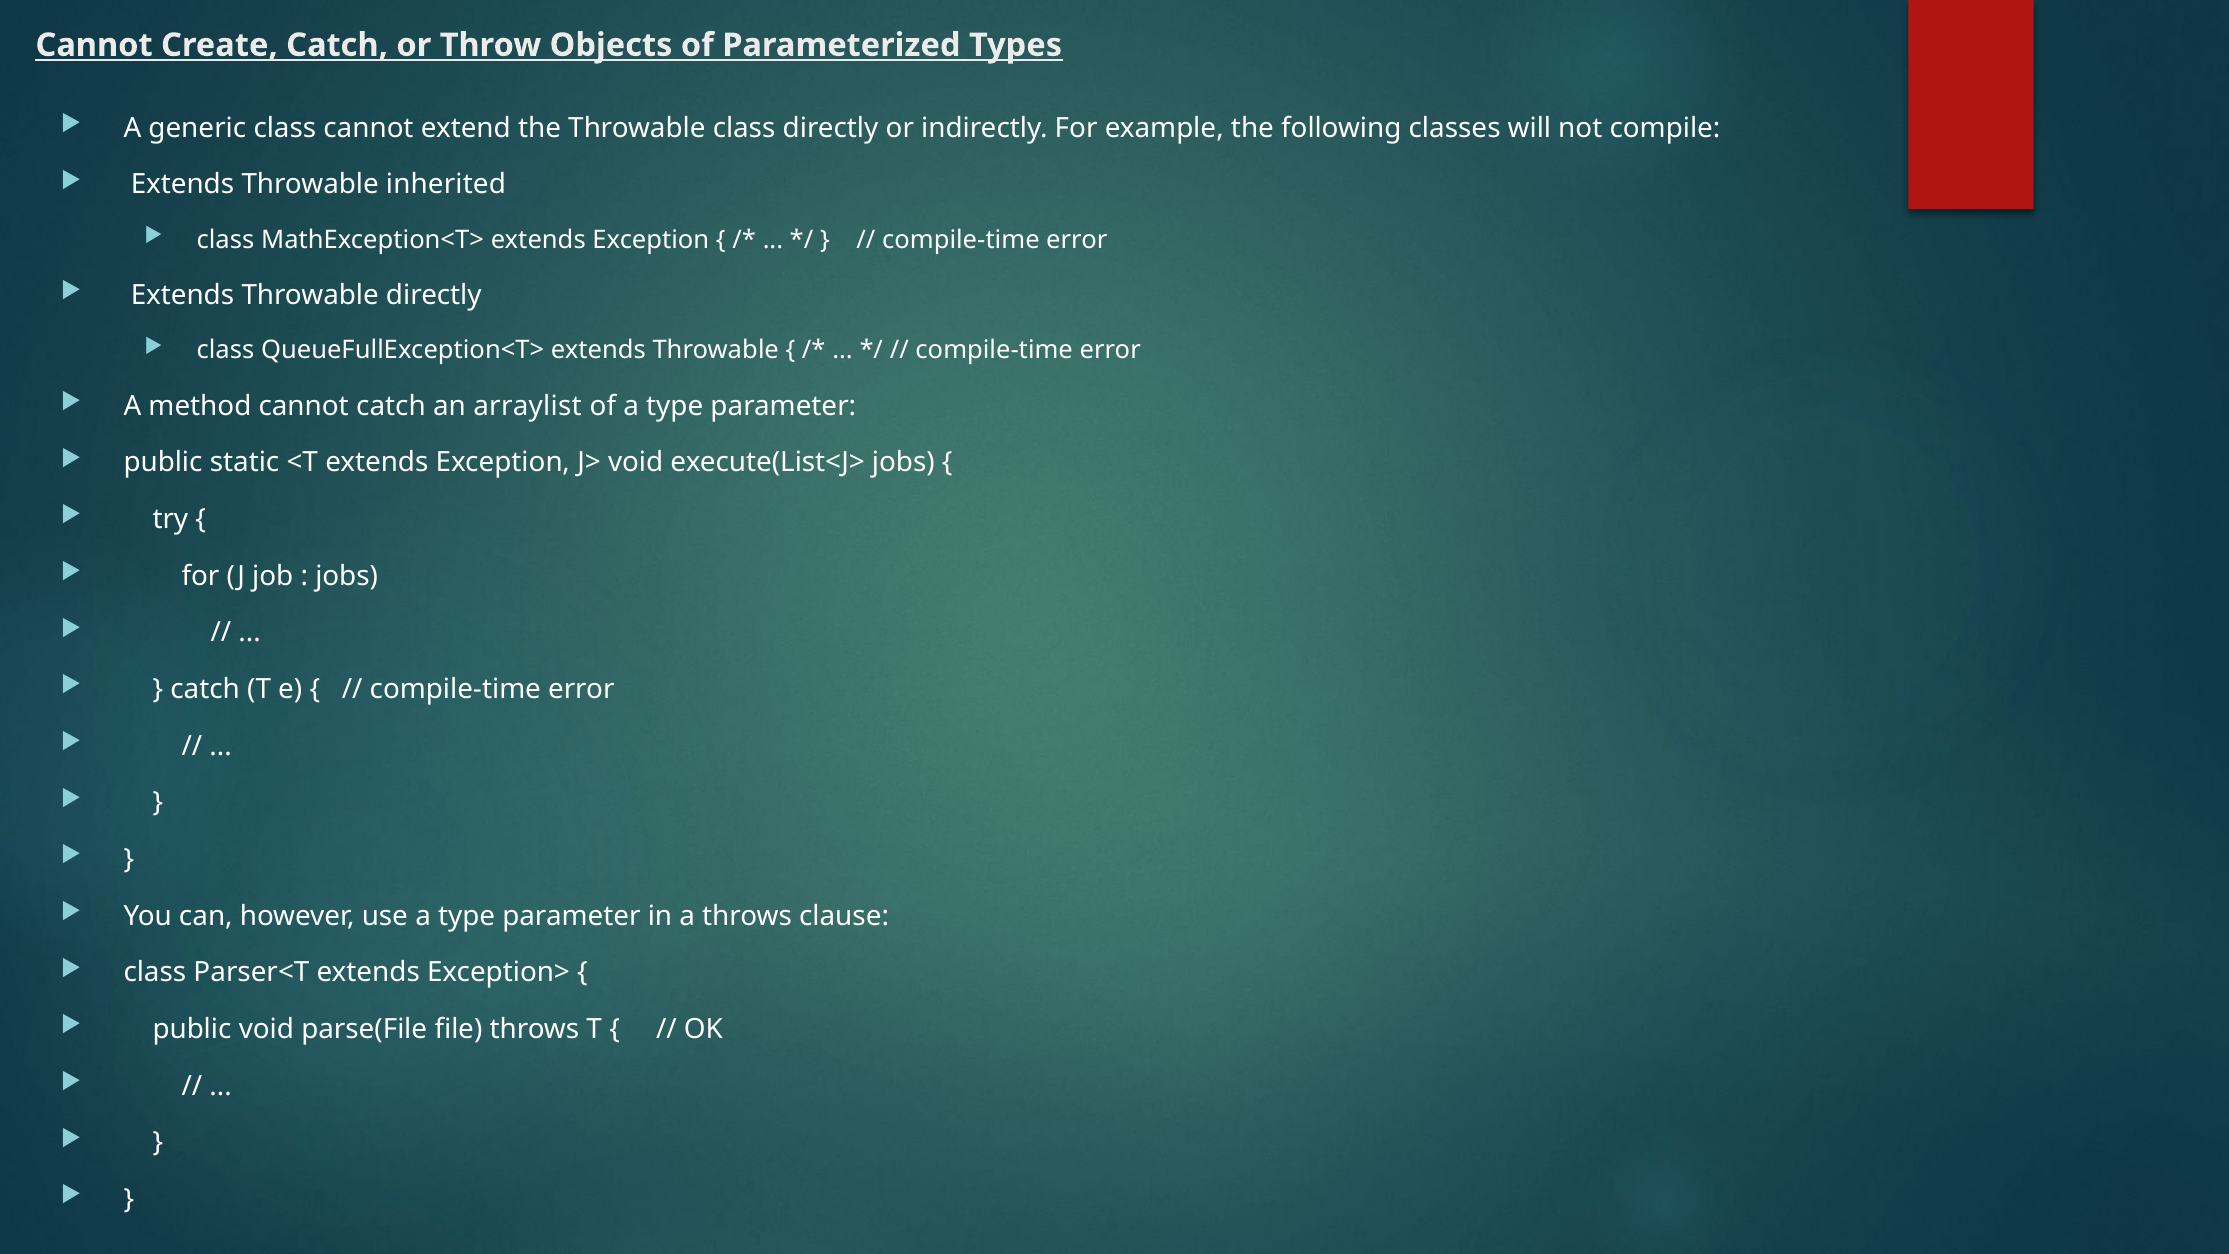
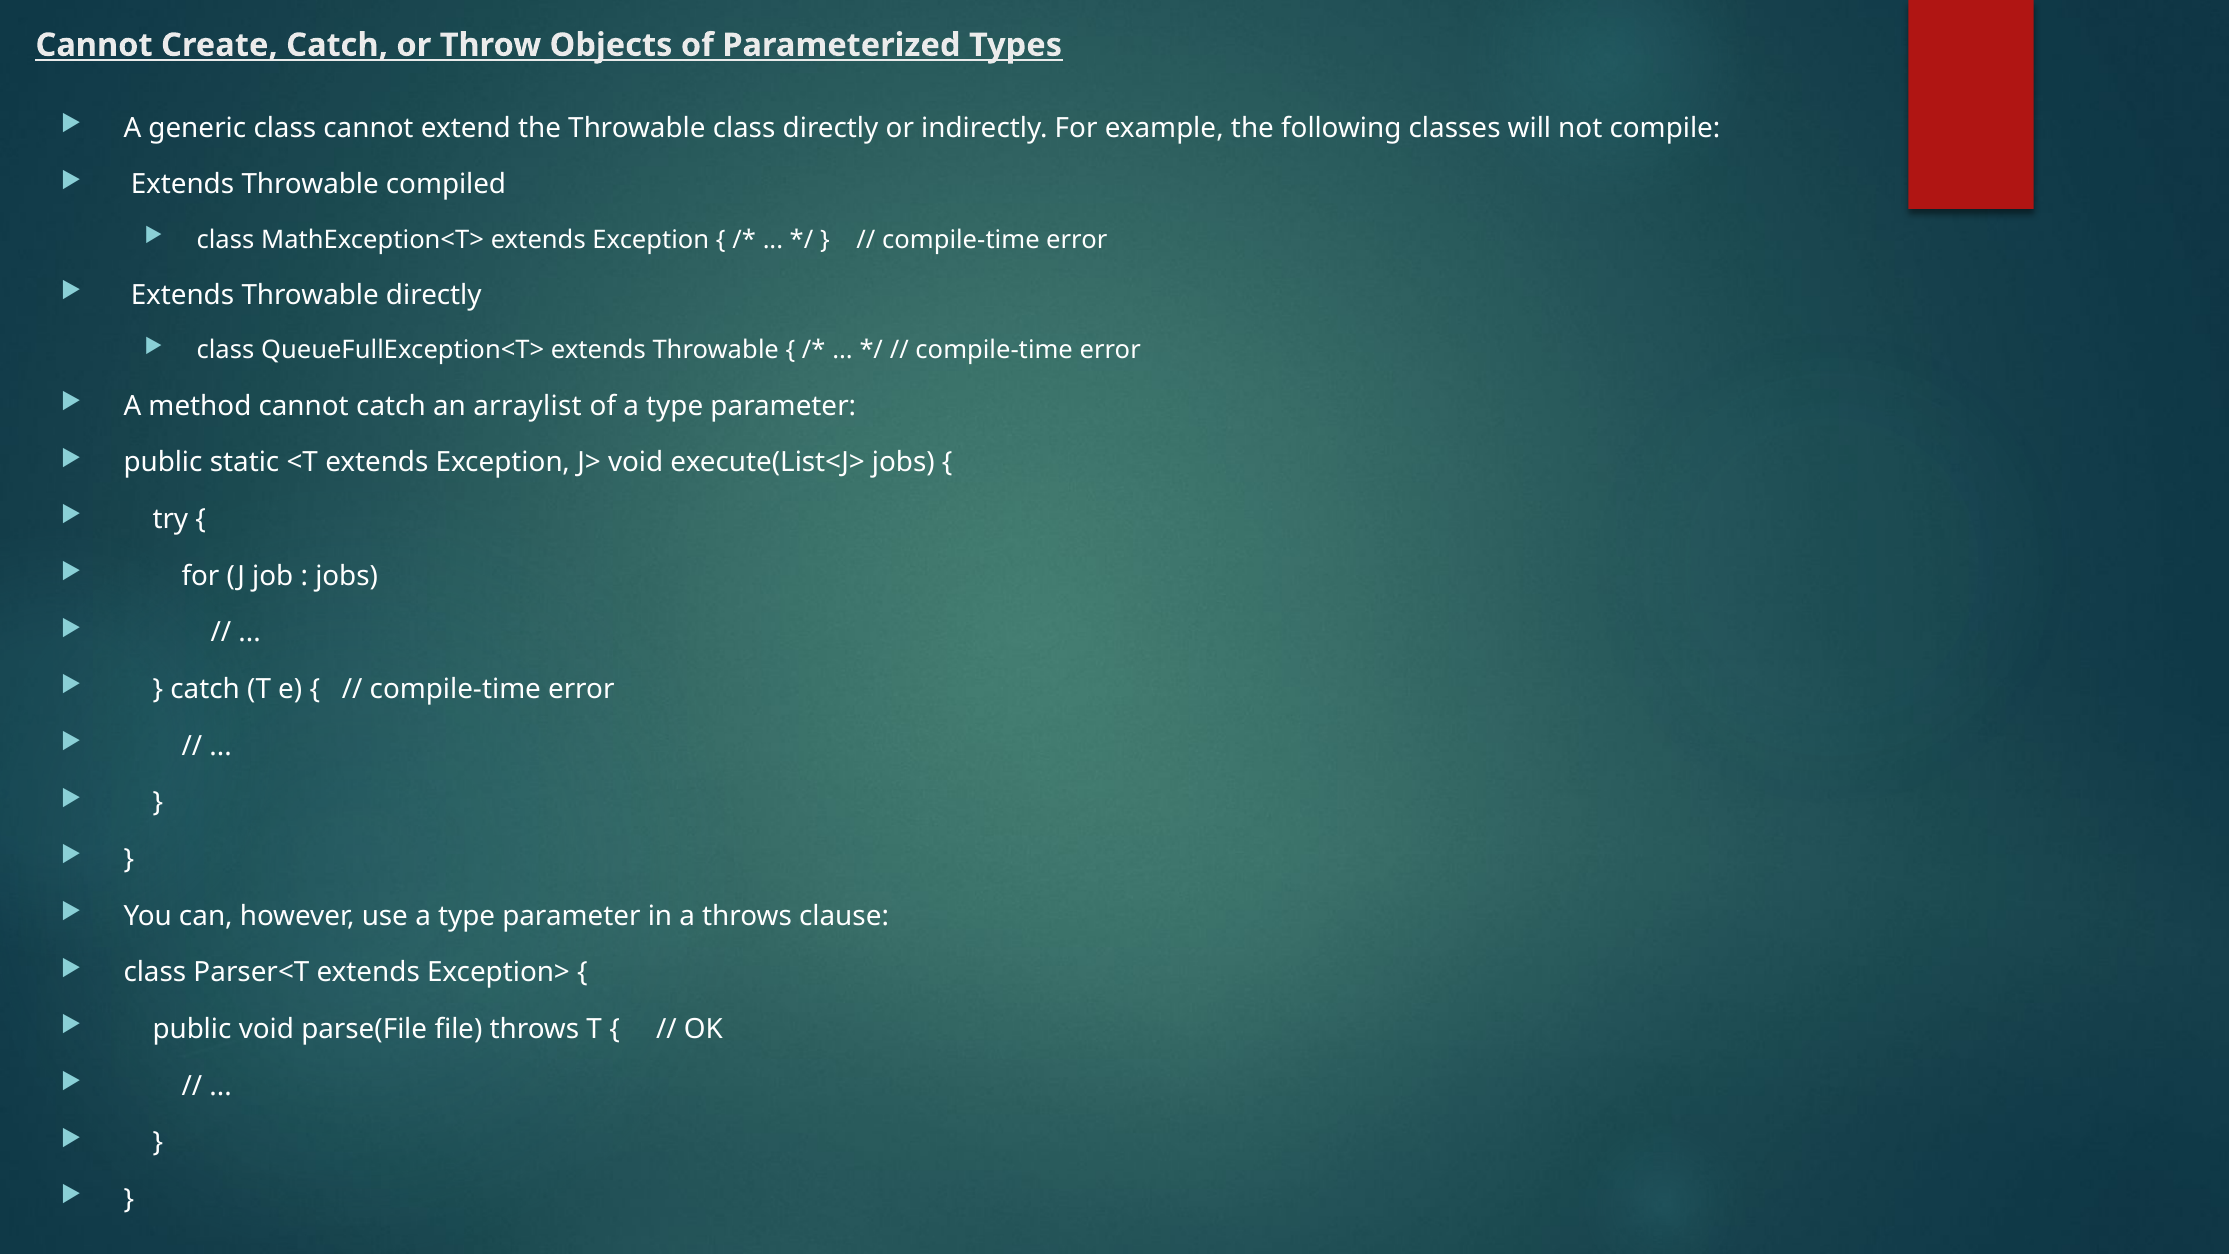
inherited: inherited -> compiled (446, 185)
